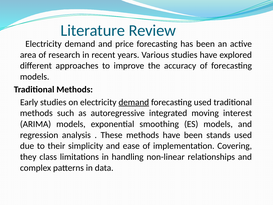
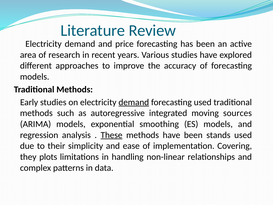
interest: interest -> sources (237, 113)
These underline: none -> present (112, 135)
class: class -> plots (48, 157)
